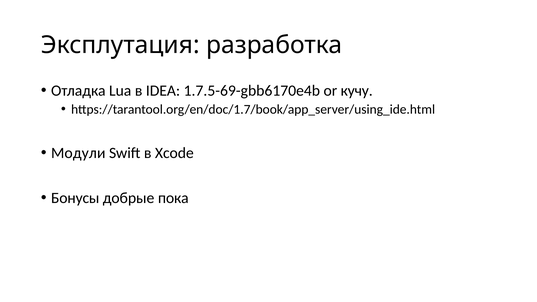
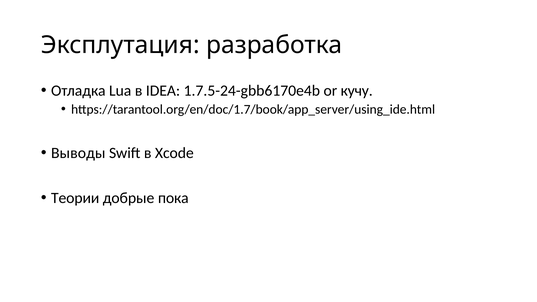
1.7.5-69-gbb6170e4b: 1.7.5-69-gbb6170e4b -> 1.7.5-24-gbb6170e4b (252, 91)
Модули: Модули -> Выводы (78, 153)
Бонусы: Бонусы -> Теории (75, 198)
